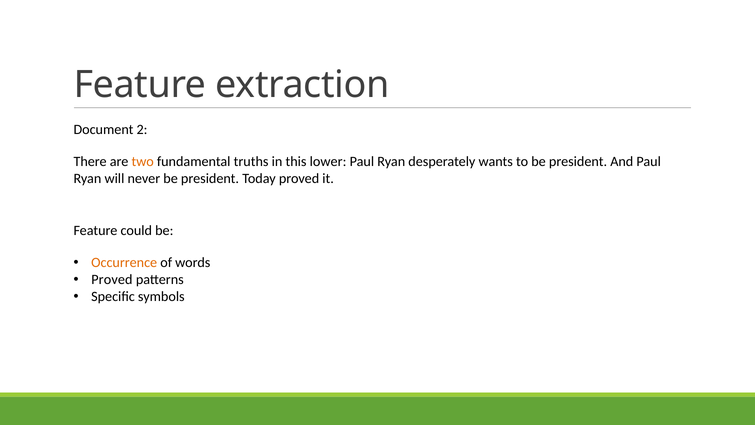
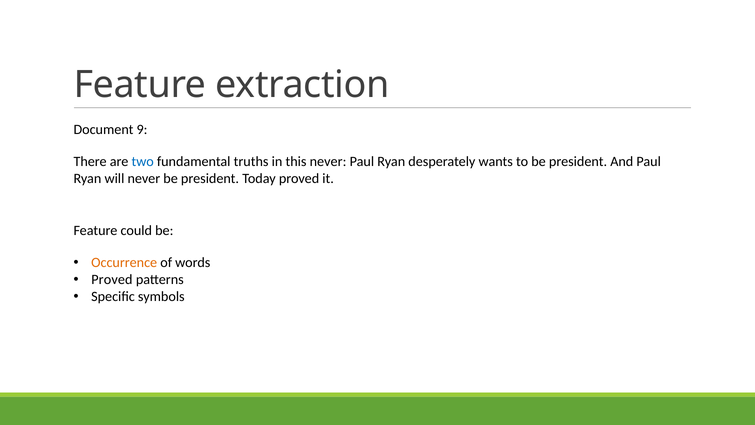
2: 2 -> 9 (142, 129)
two colour: orange -> blue (143, 162)
this lower: lower -> never (328, 162)
